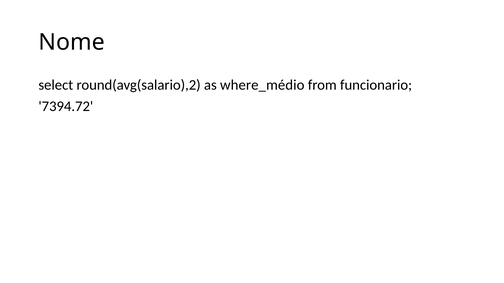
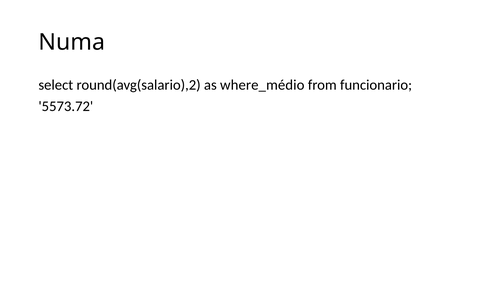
Nome: Nome -> Numa (72, 42)
7394.72: 7394.72 -> 5573.72 (66, 106)
